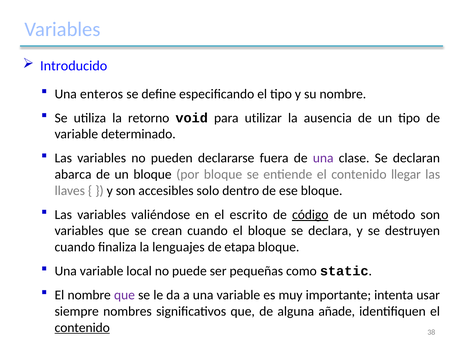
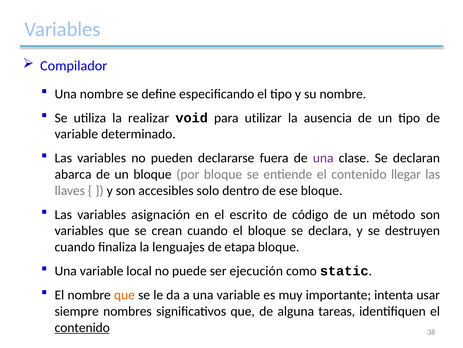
Introducido: Introducido -> Compilador (74, 66)
Una enteros: enteros -> nombre (102, 94)
retorno: retorno -> realizar (149, 118)
valiéndose: valiéndose -> asignación (161, 214)
código underline: present -> none (310, 214)
pequeñas: pequeñas -> ejecución (256, 270)
que colour: purple -> orange (124, 294)
añade: añade -> tareas (337, 311)
